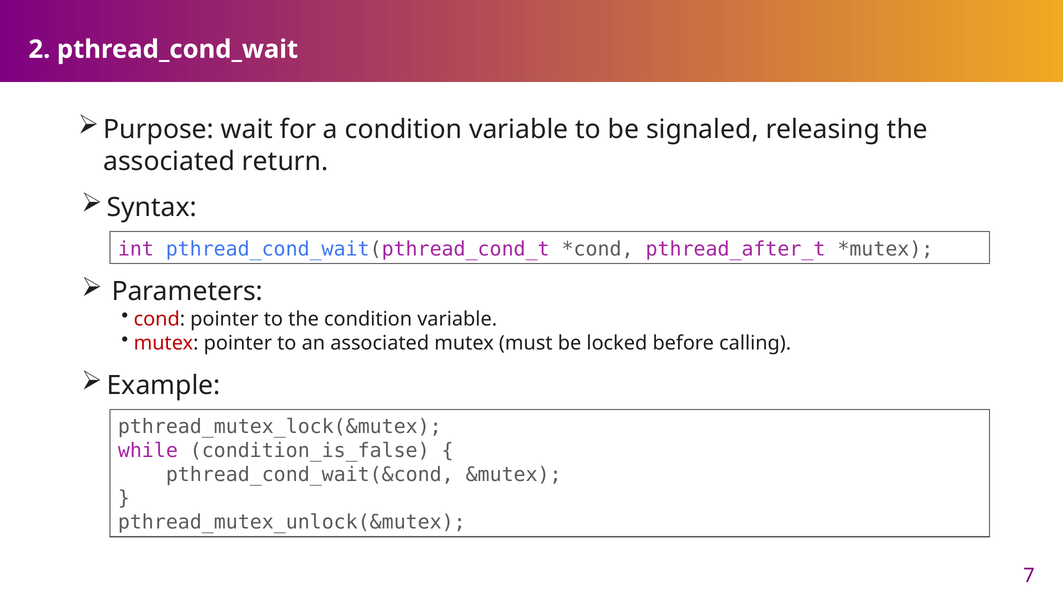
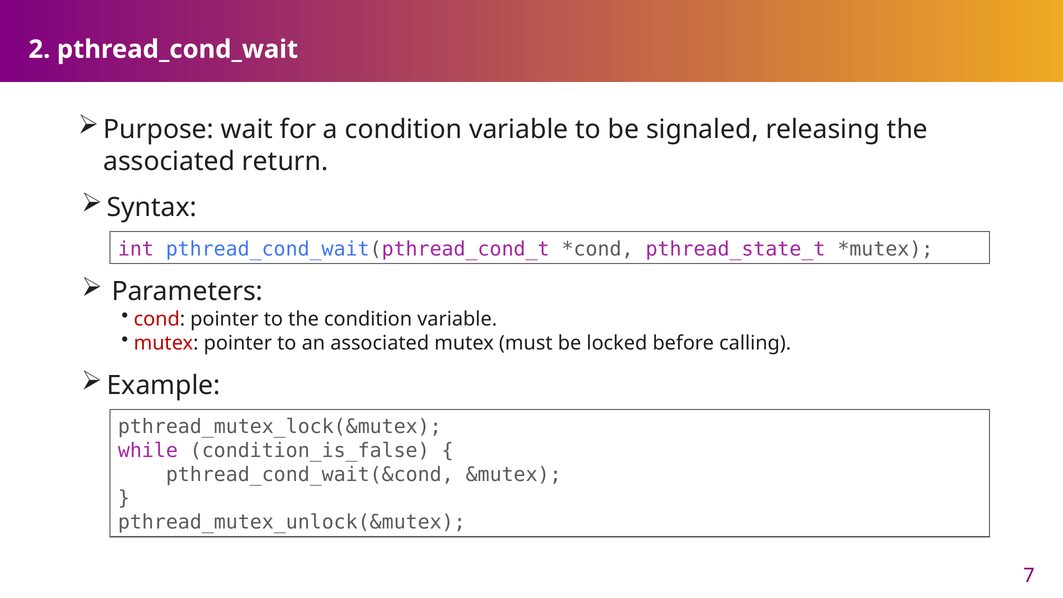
pthread_after_t: pthread_after_t -> pthread_state_t (736, 249)
